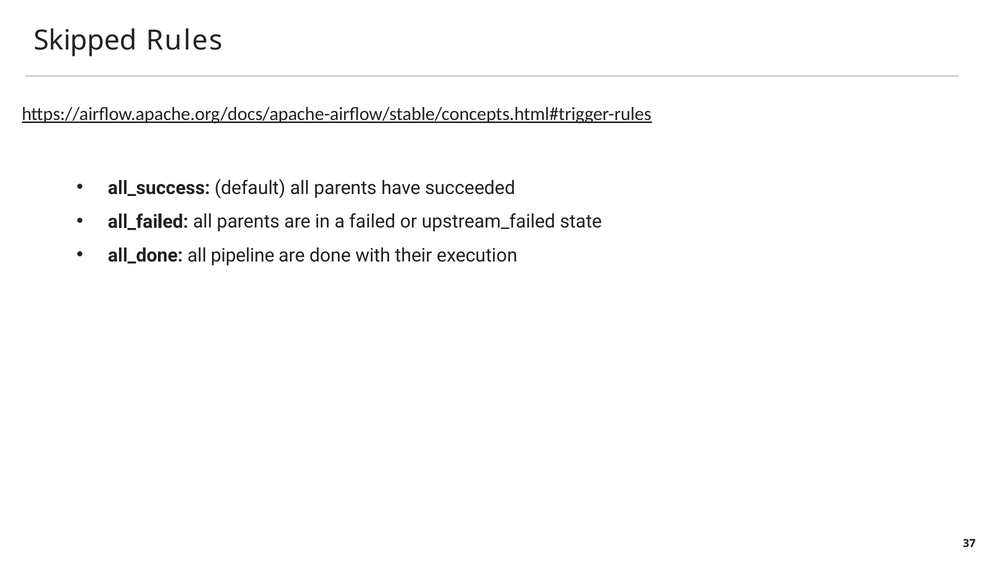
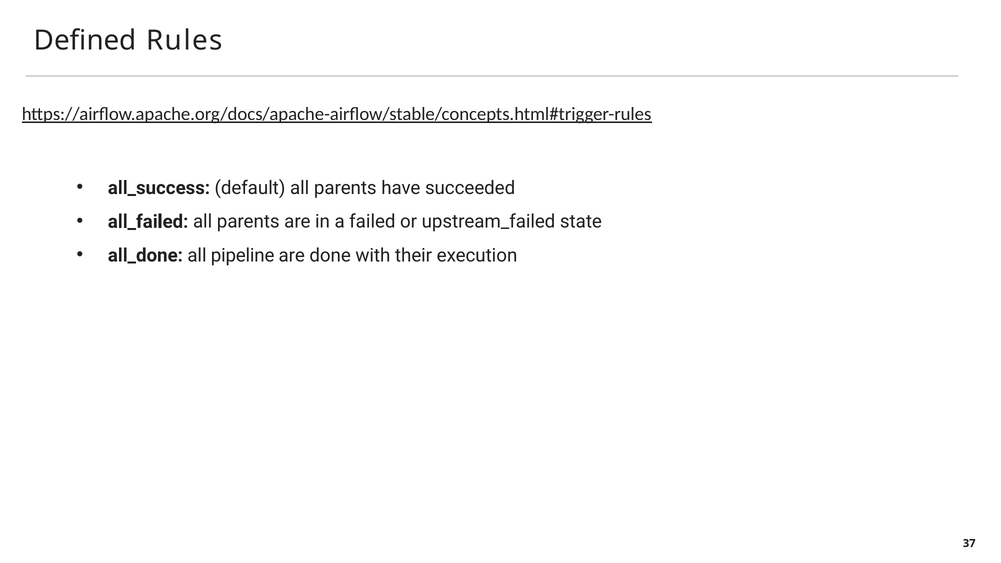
Skipped: Skipped -> Defined (85, 41)
